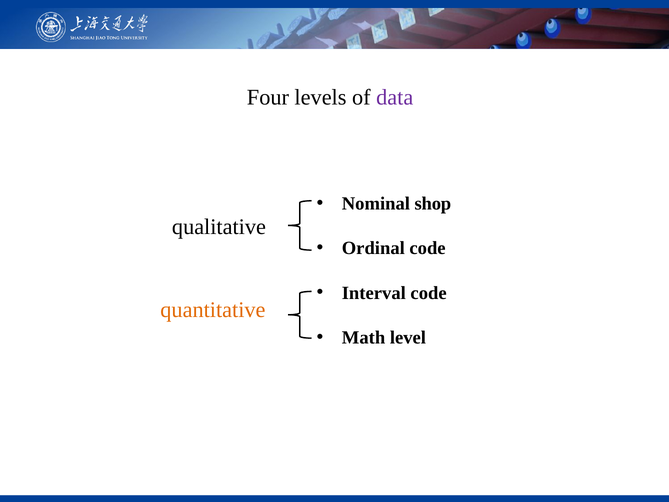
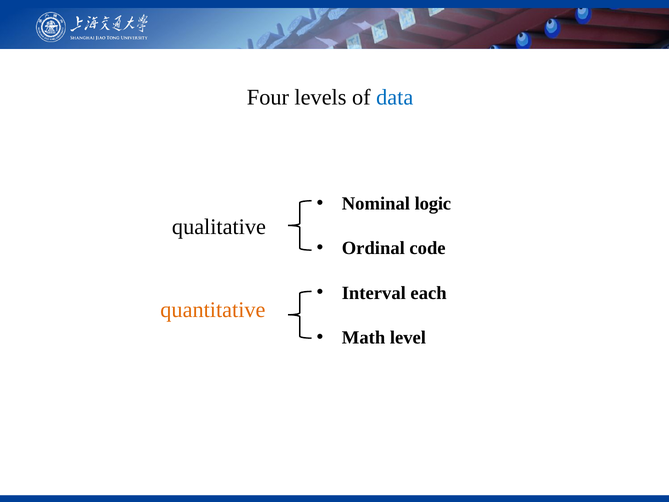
data colour: purple -> blue (395, 97)
shop: shop -> logic (433, 204)
Interval code: code -> each (429, 293)
